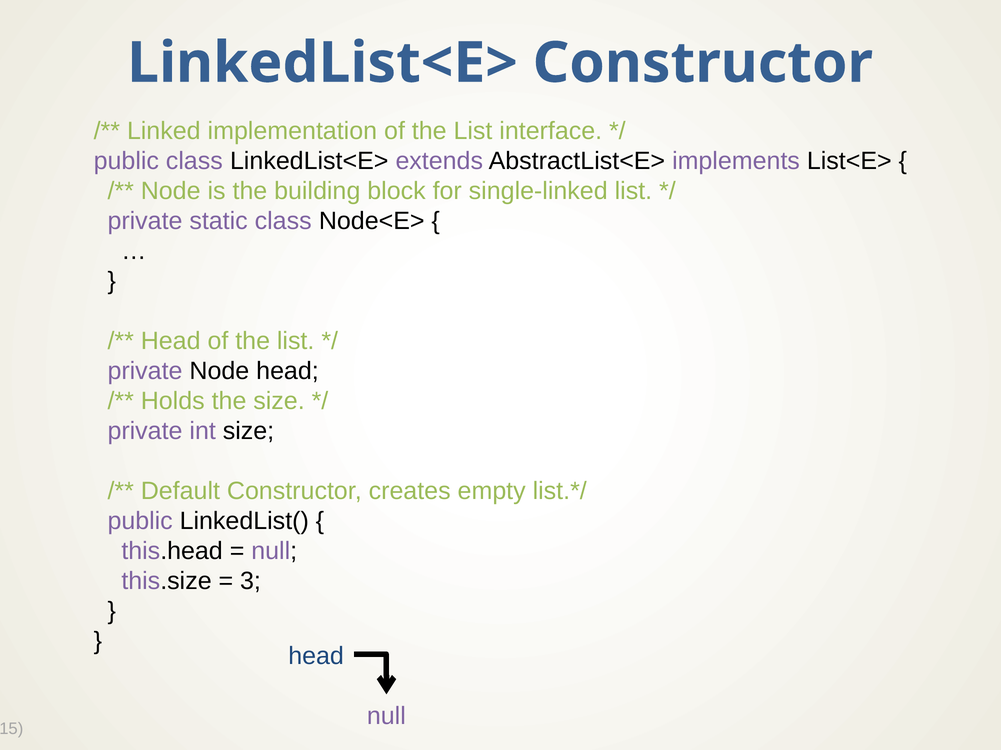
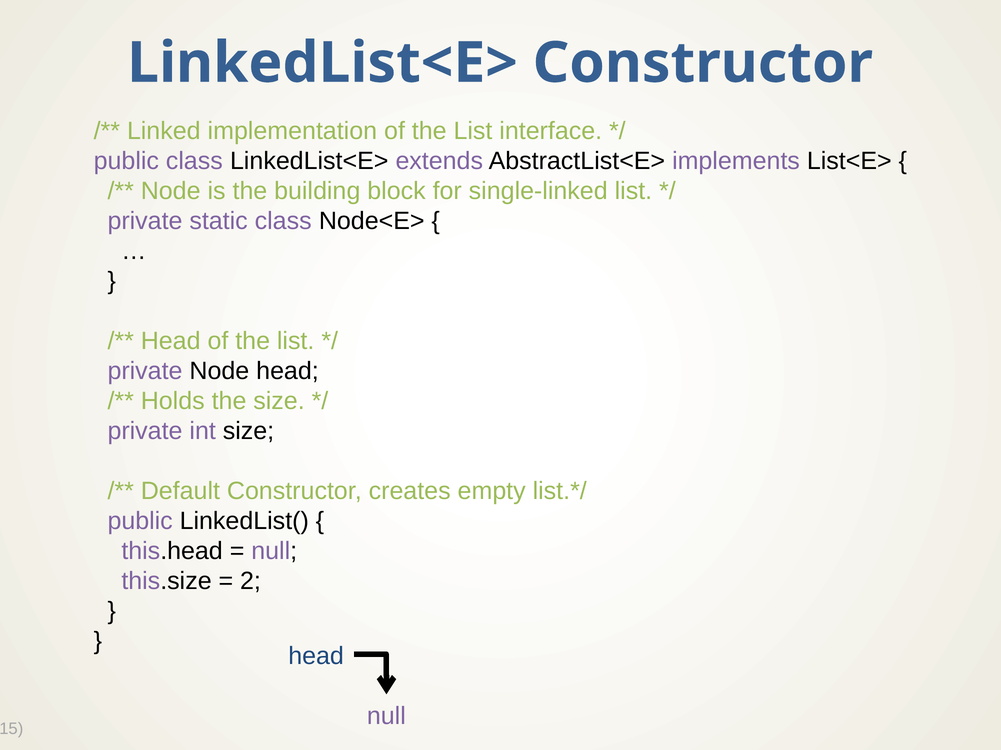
3: 3 -> 2 (251, 581)
